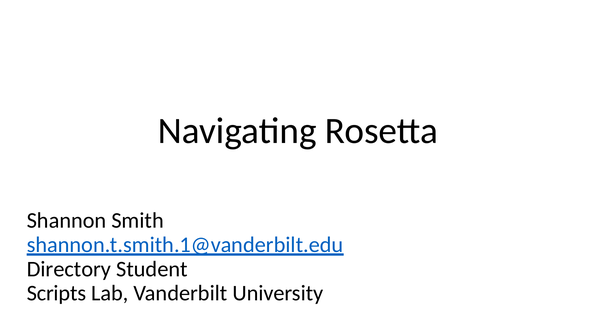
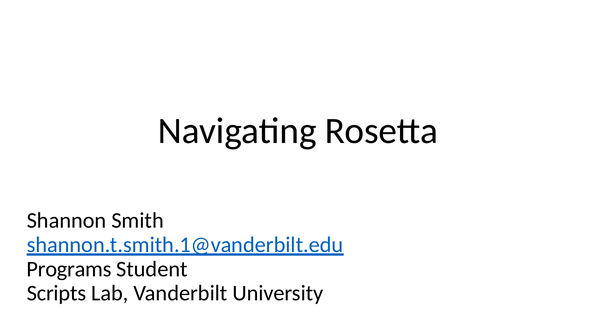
Directory: Directory -> Programs (69, 269)
